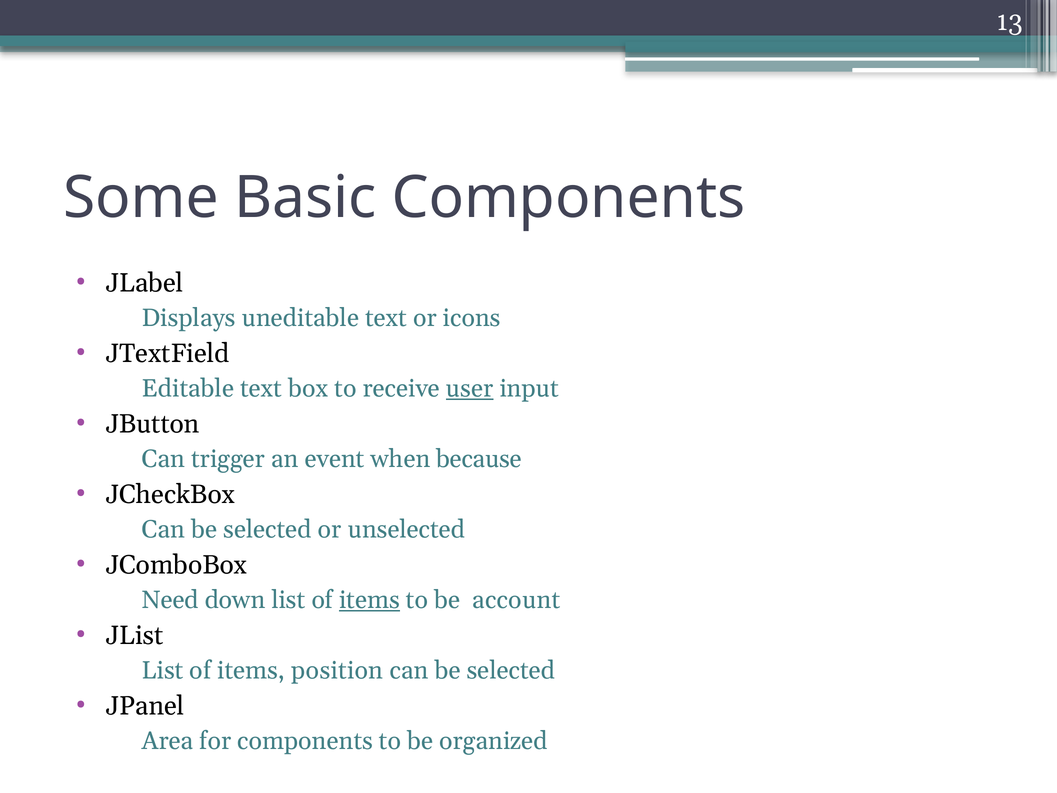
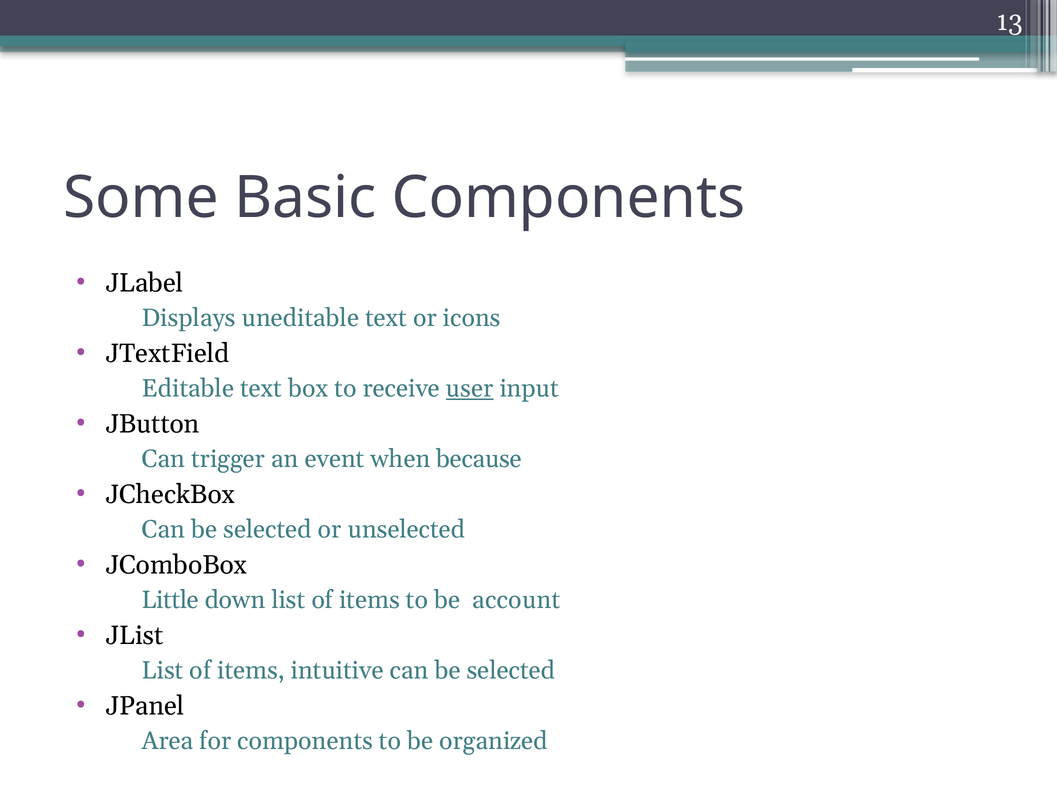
Need: Need -> Little (170, 600)
items underline: present -> none (370, 600)
position: position -> intuitive (337, 671)
